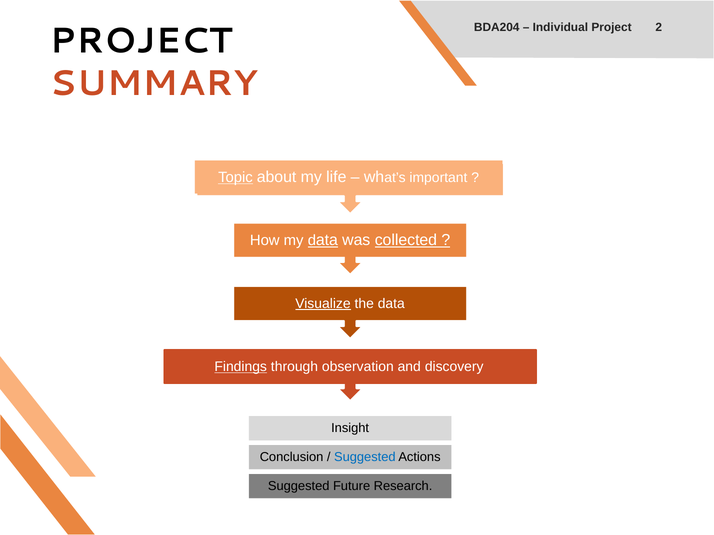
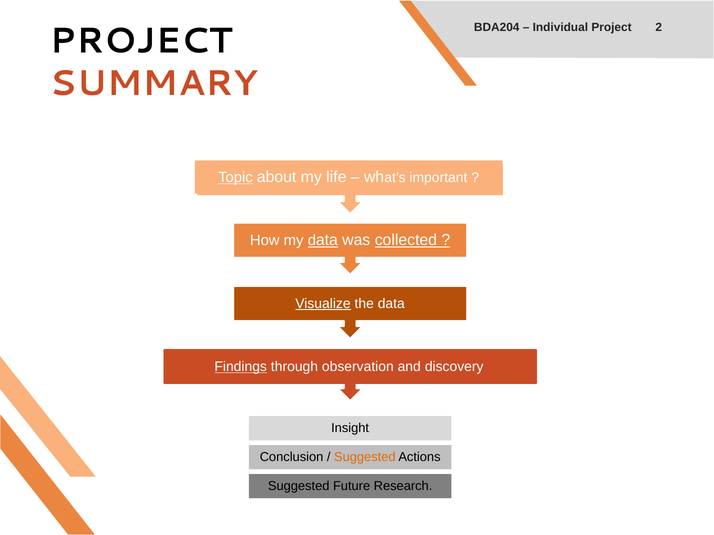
Suggested colour: blue -> orange (365, 457)
